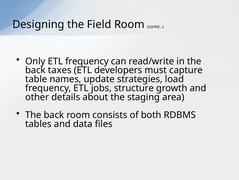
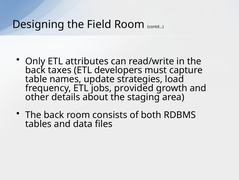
ETL frequency: frequency -> attributes (87, 61)
structure: structure -> provided (134, 88)
